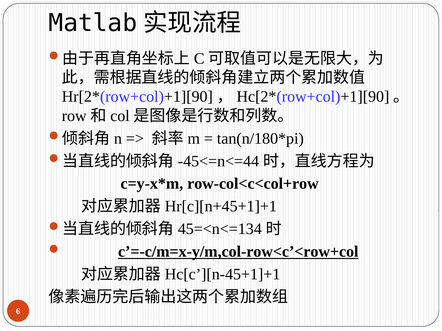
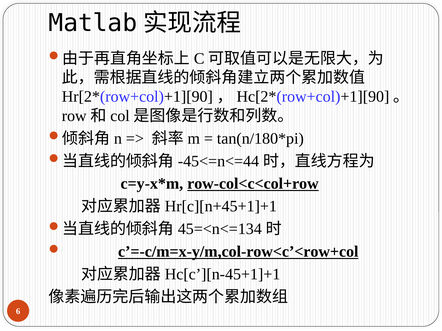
row-col<c<col+row underline: none -> present (253, 184)
